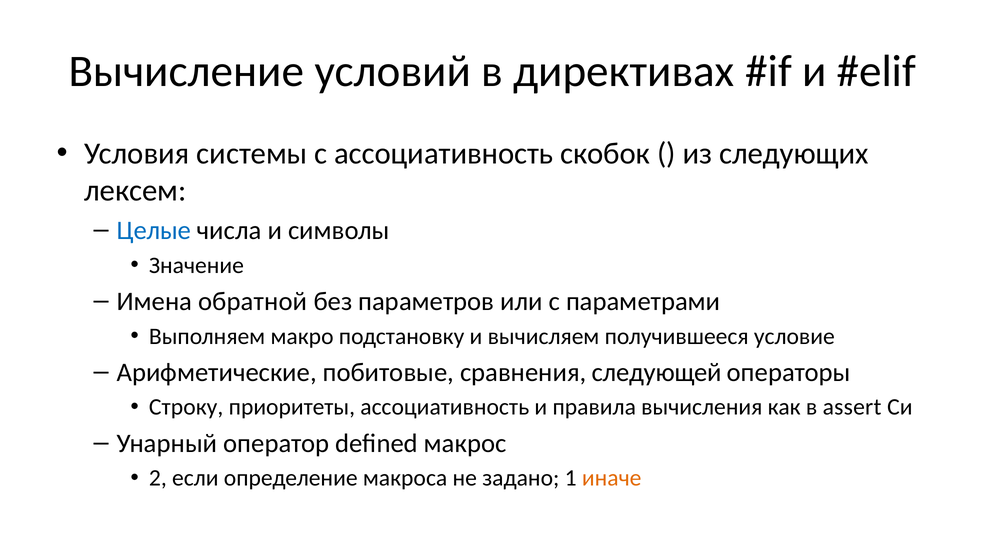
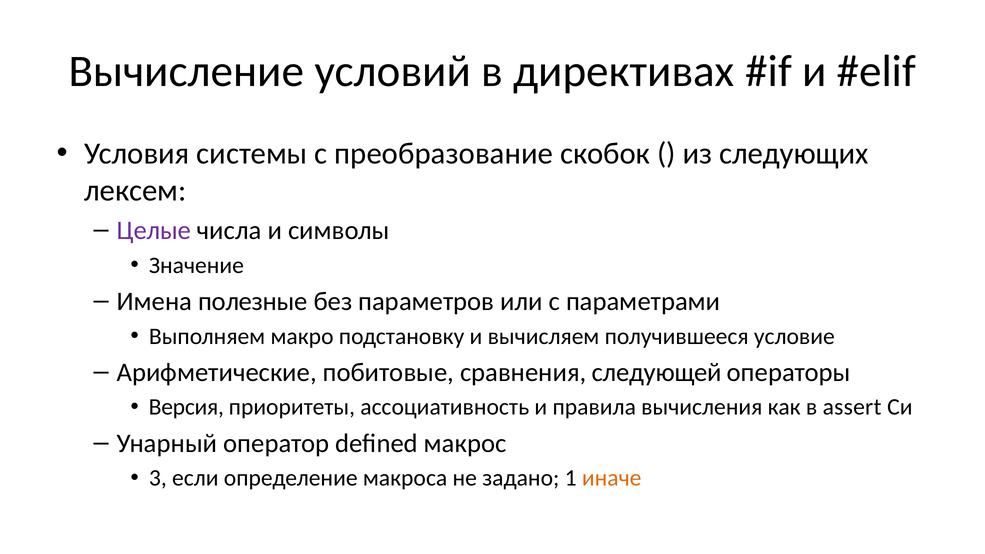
с ассоциативность: ассоциативность -> преобразование (444, 154)
Целые colour: blue -> purple (154, 230)
обратной: обратной -> полезные (253, 301)
Строку: Строку -> Версия (186, 407)
2: 2 -> 3 (158, 478)
